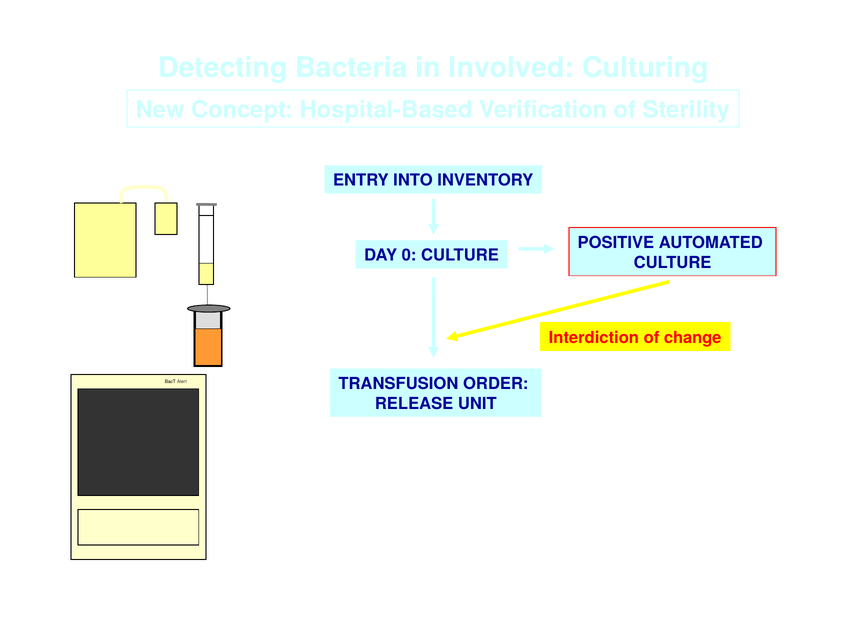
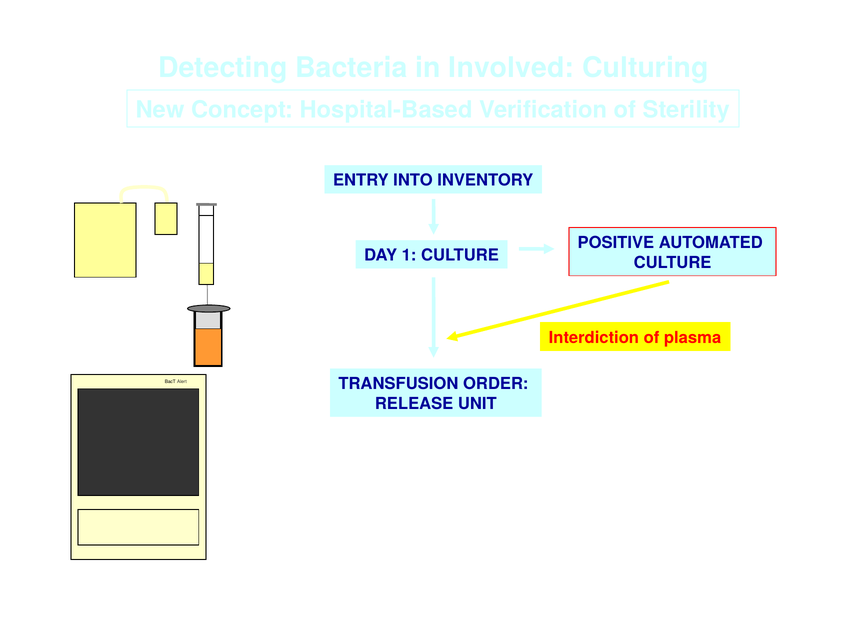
0: 0 -> 1 (409, 255)
change: change -> plasma (693, 338)
